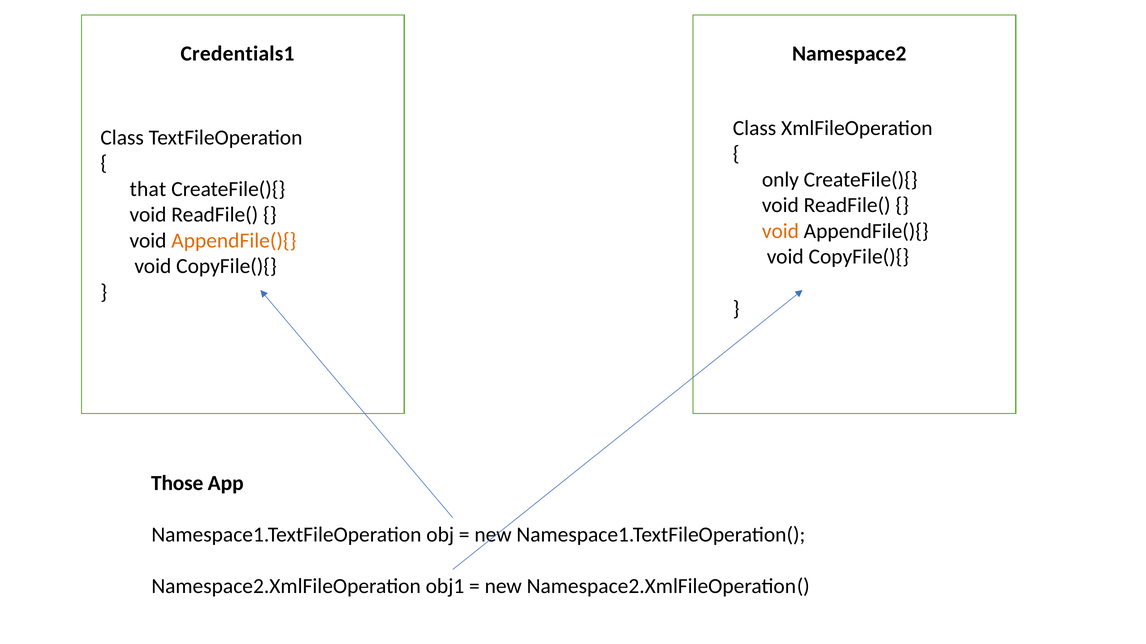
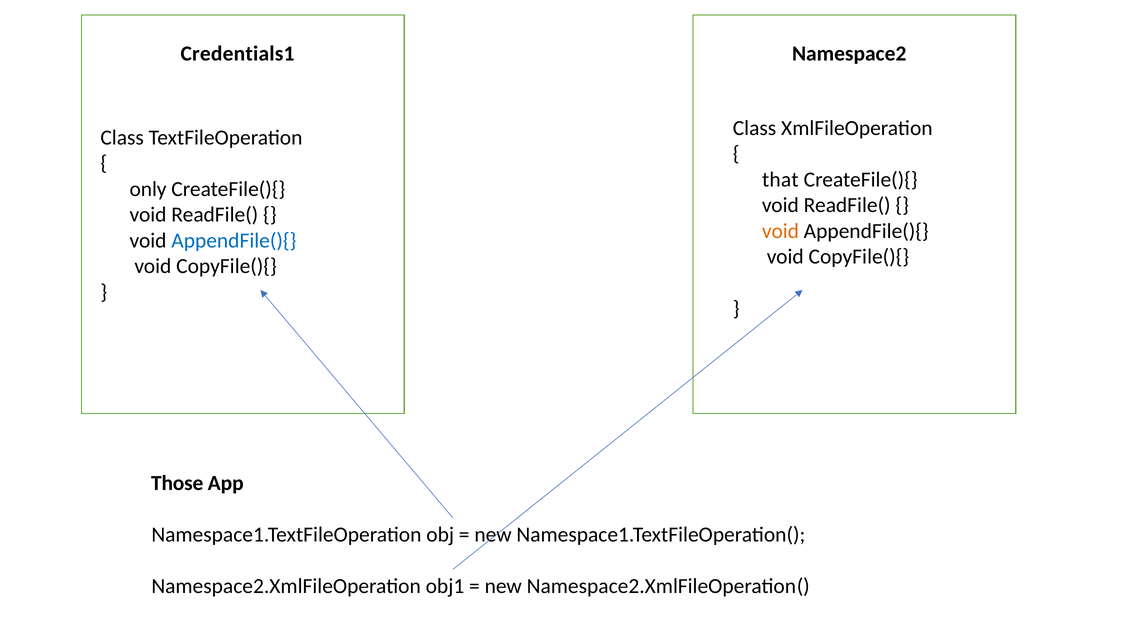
only: only -> that (780, 180)
that: that -> only (148, 189)
AppendFile(){ colour: orange -> blue (234, 241)
